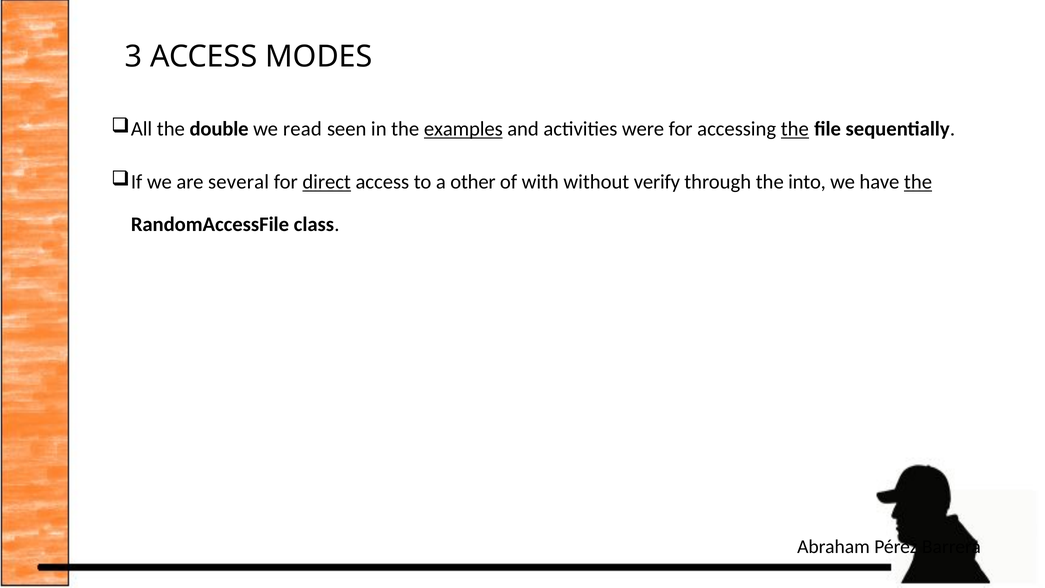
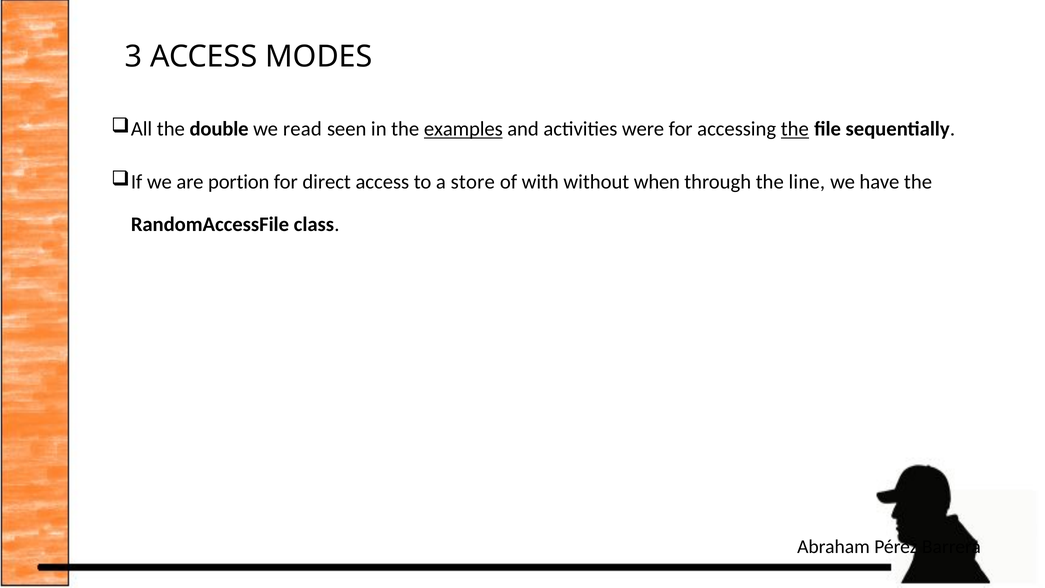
several: several -> portion (239, 182)
direct underline: present -> none (327, 182)
other: other -> store (473, 182)
verify: verify -> when (657, 182)
into: into -> line (807, 182)
the underline: present -> none (918, 182)
